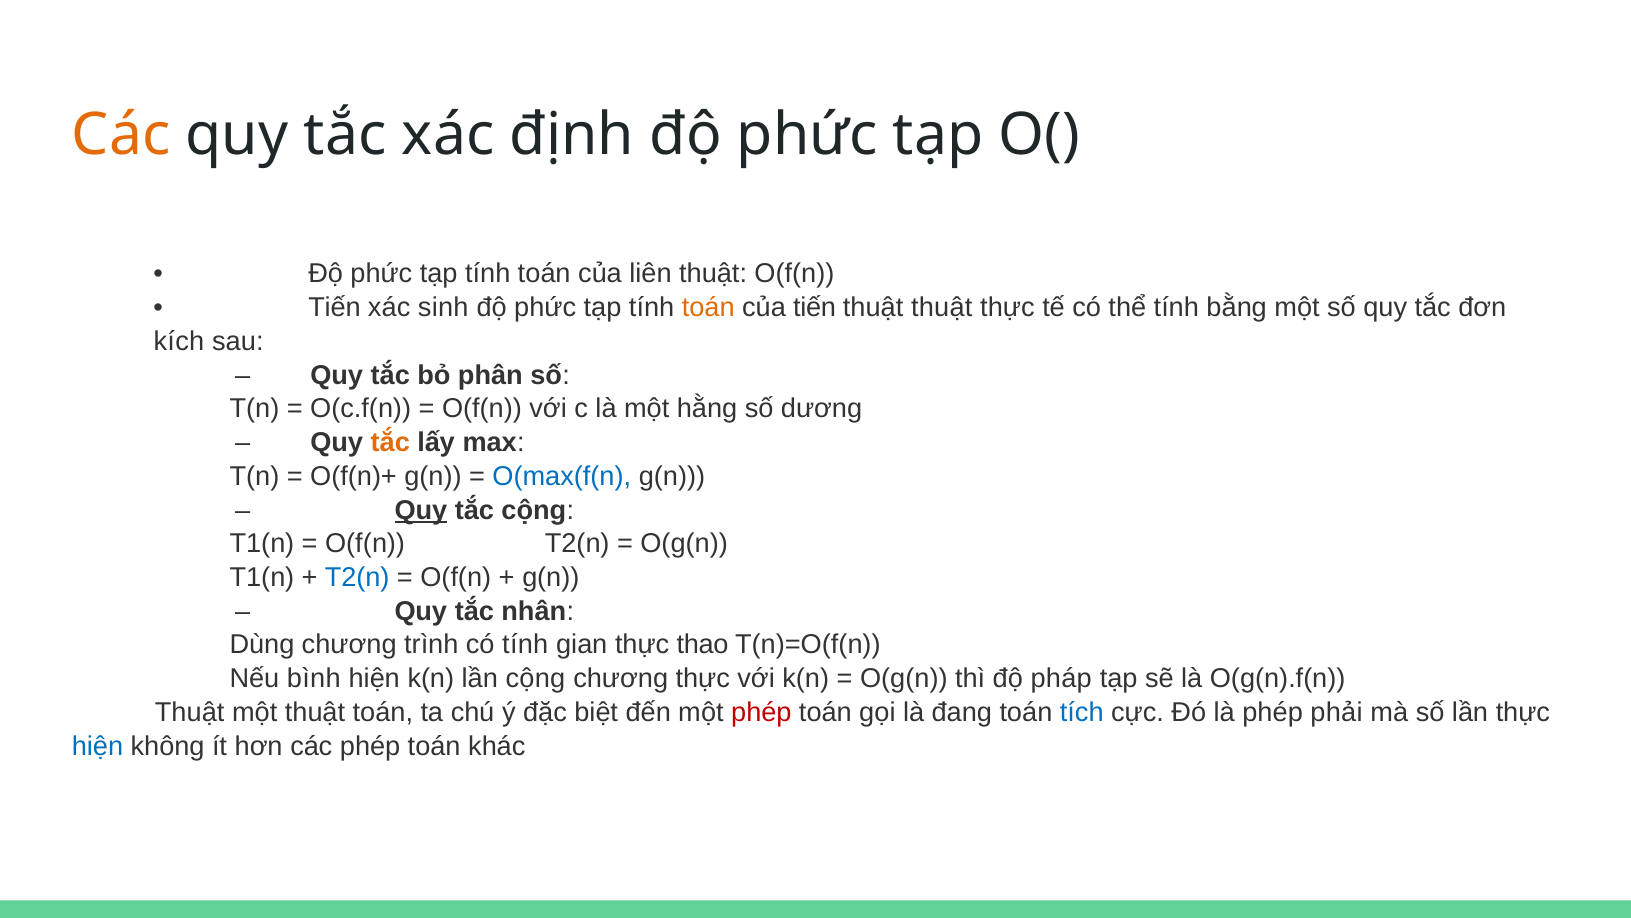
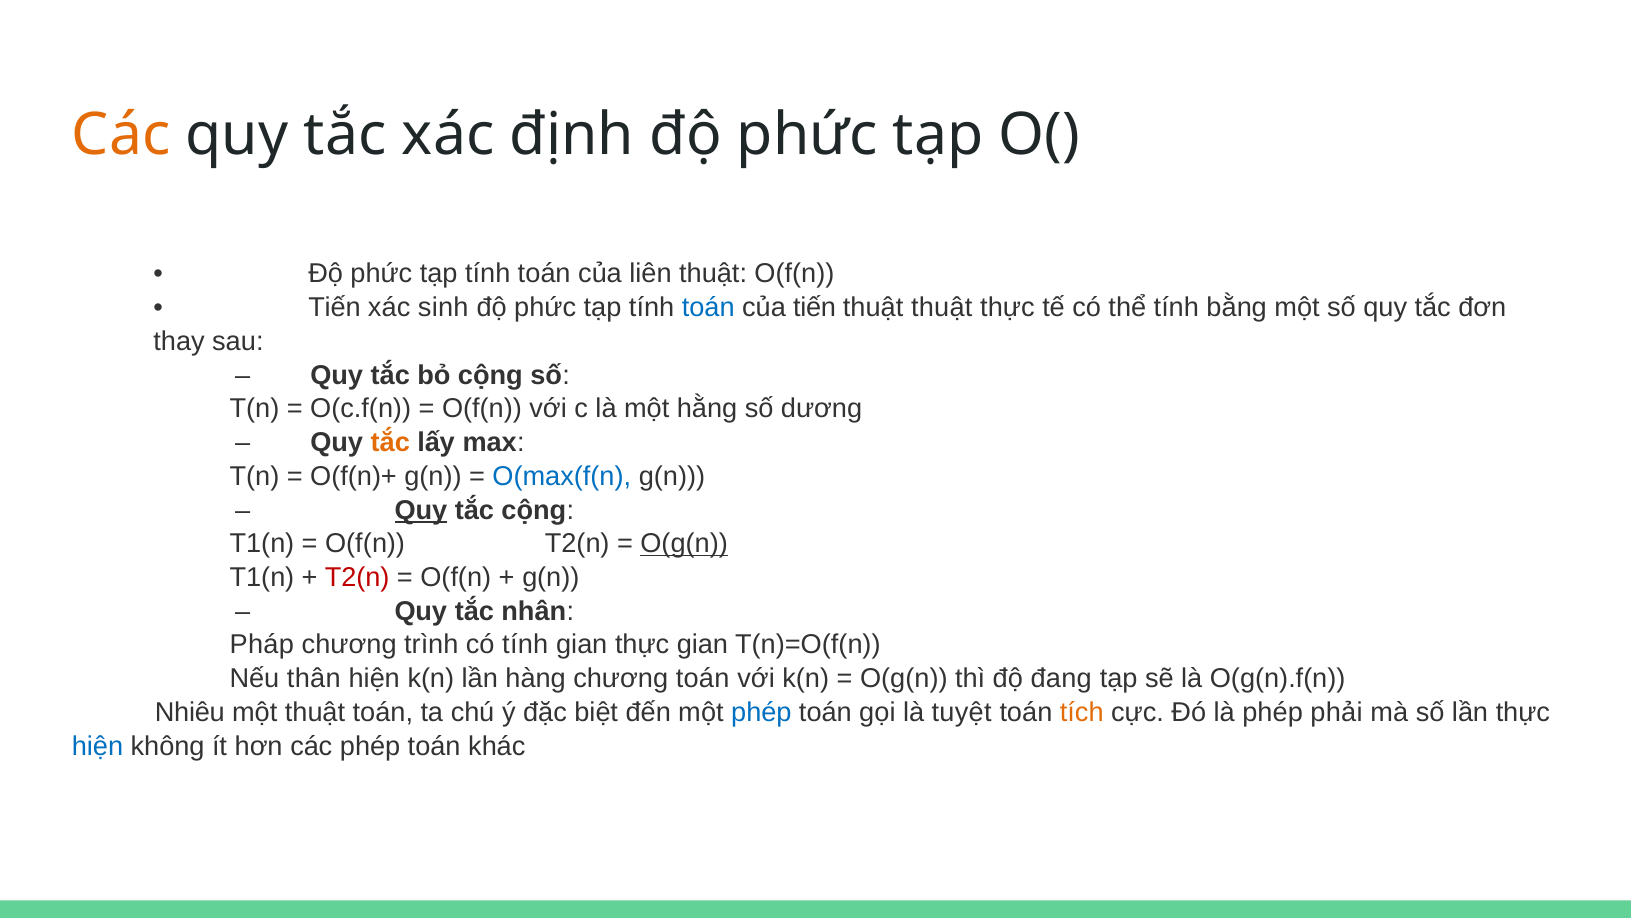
toán colour: orange -> blue (708, 307)
kích: kích -> thay (179, 341)
bỏ phân: phân -> cộng (490, 375)
O(g(n underline: none -> present (684, 543)
T2(n colour: blue -> red (357, 577)
Dùng: Dùng -> Pháp (262, 645)
thực thao: thao -> gian (702, 645)
bình: bình -> thân (314, 678)
lần cộng: cộng -> hàng (536, 678)
chương thực: thực -> toán (703, 678)
pháp: pháp -> đang (1061, 678)
Thuật: Thuật -> Nhiêu (190, 712)
phép colour: red -> blue (761, 712)
đang: đang -> tuyệt (962, 712)
tích colour: blue -> orange (1082, 712)
